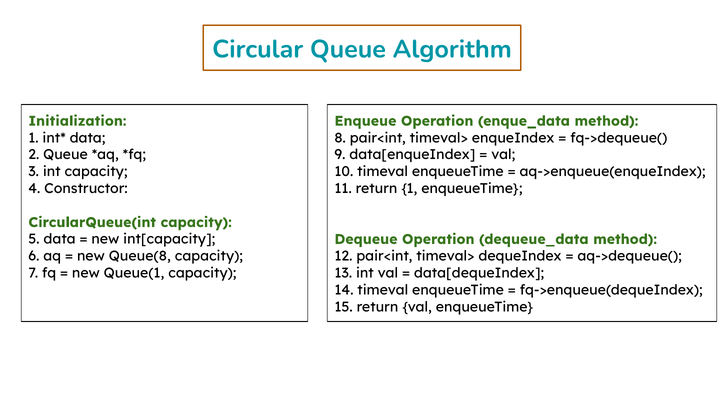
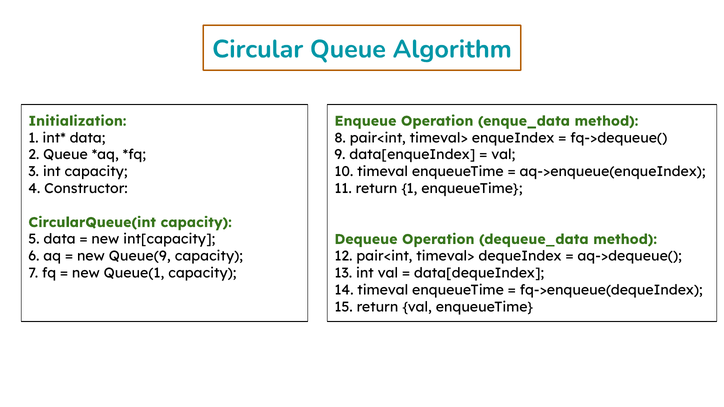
Queue(8: Queue(8 -> Queue(9 (140, 256)
